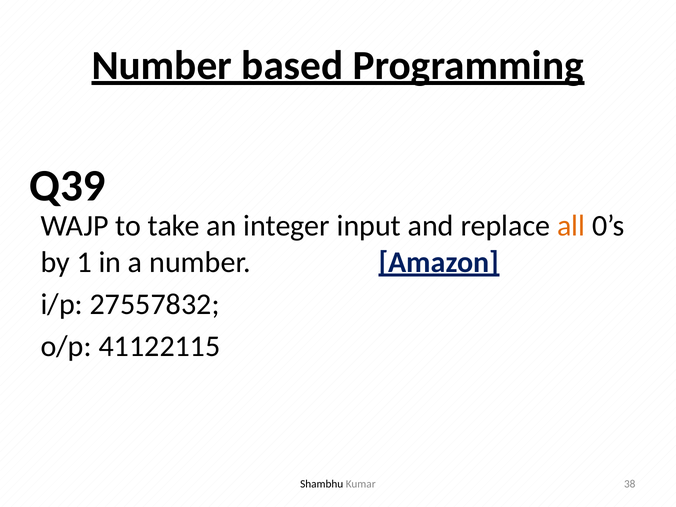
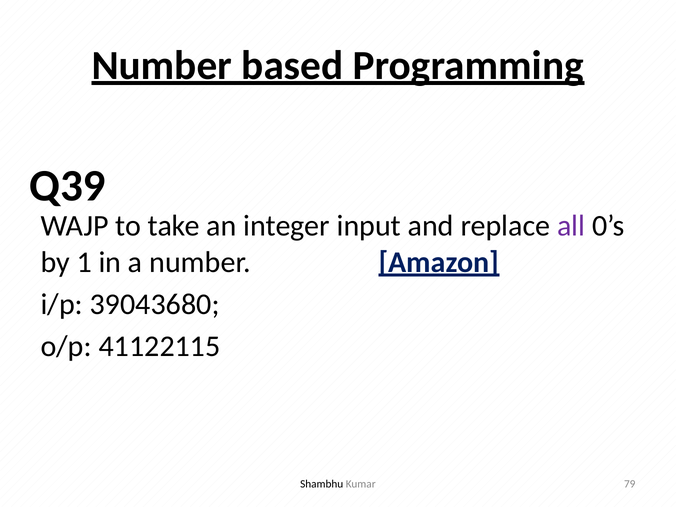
all colour: orange -> purple (571, 226)
27557832: 27557832 -> 39043680 (155, 304)
38: 38 -> 79 (630, 484)
